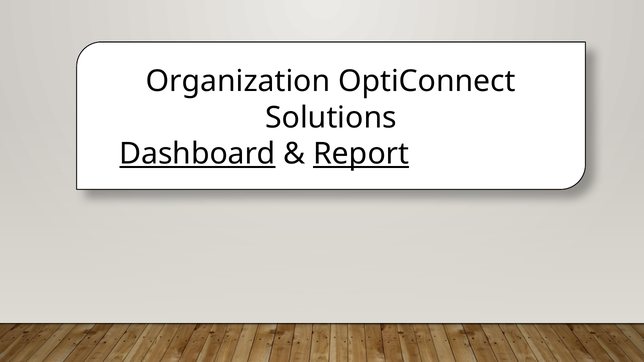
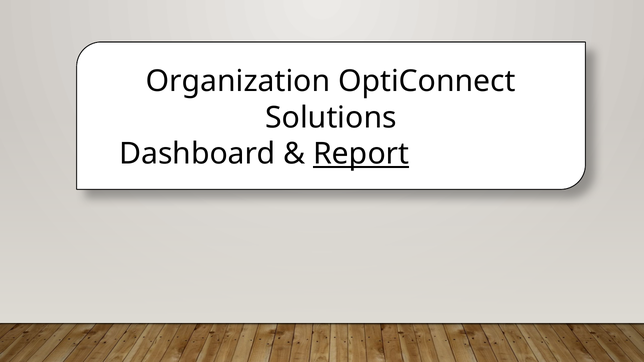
Dashboard underline: present -> none (197, 154)
